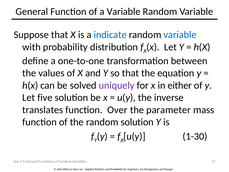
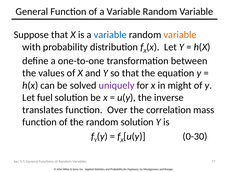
is a indicate: indicate -> variable (110, 35)
variable colour: blue -> orange (180, 35)
either: either -> might (180, 85)
five: five -> fuel (45, 97)
parameter: parameter -> correlation (169, 110)
1-30: 1-30 -> 0-30 (195, 136)
